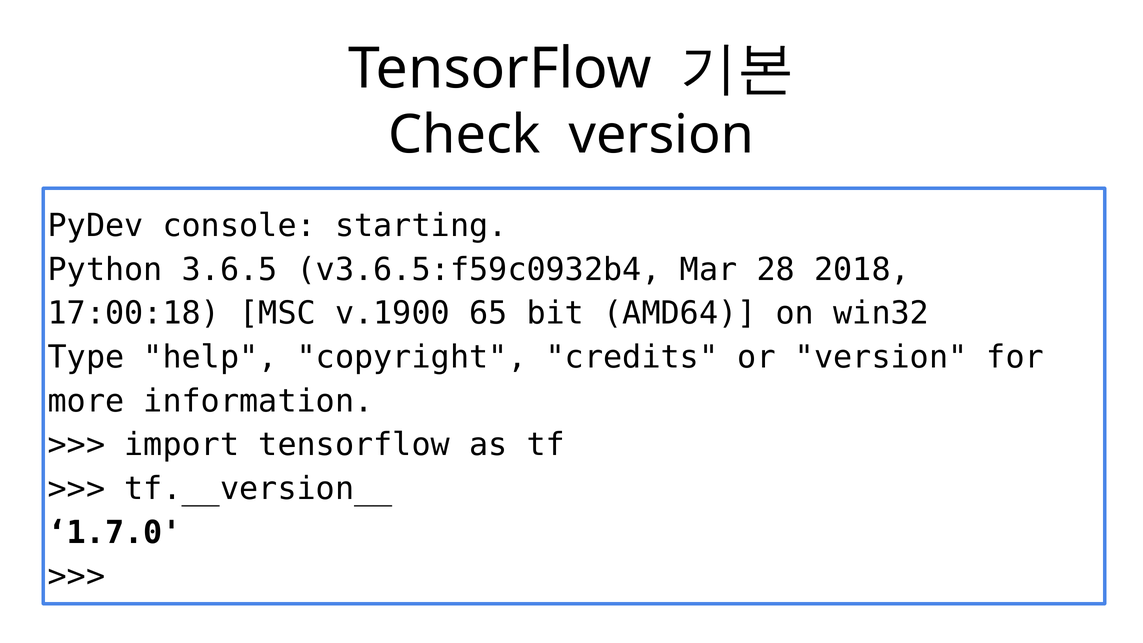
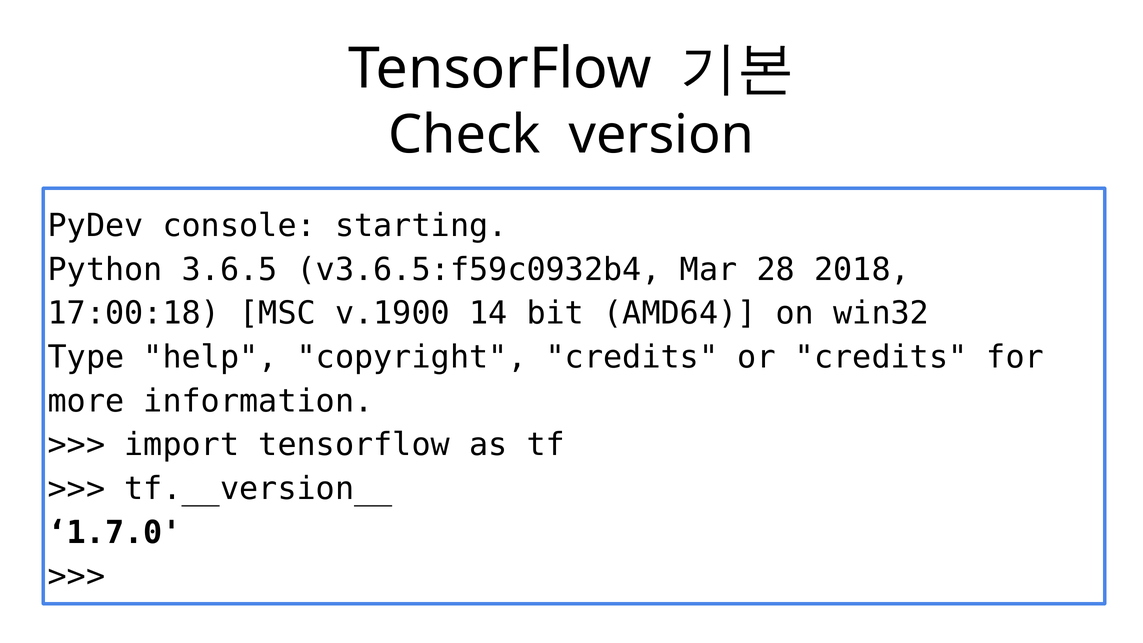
65: 65 -> 14 (488, 313)
or version: version -> credits (881, 357)
